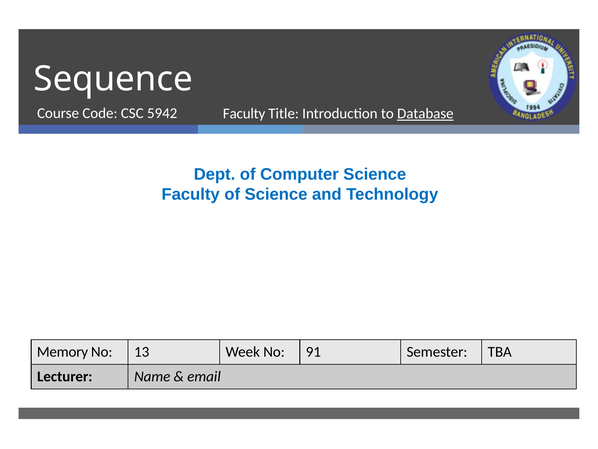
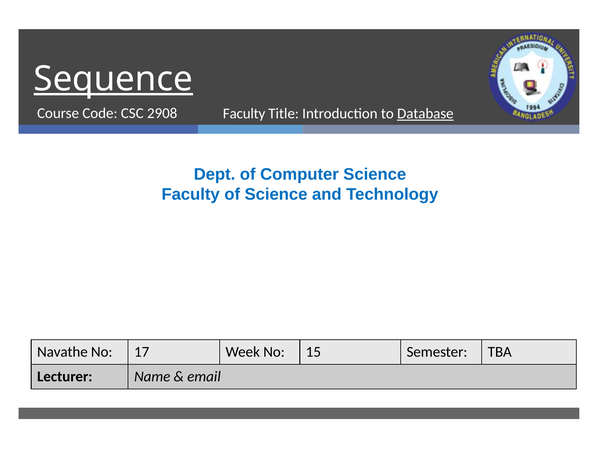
Sequence underline: none -> present (113, 79)
5942: 5942 -> 2908 (162, 113)
Memory: Memory -> Navathe (62, 351)
13: 13 -> 17 (142, 351)
91: 91 -> 15 (313, 351)
